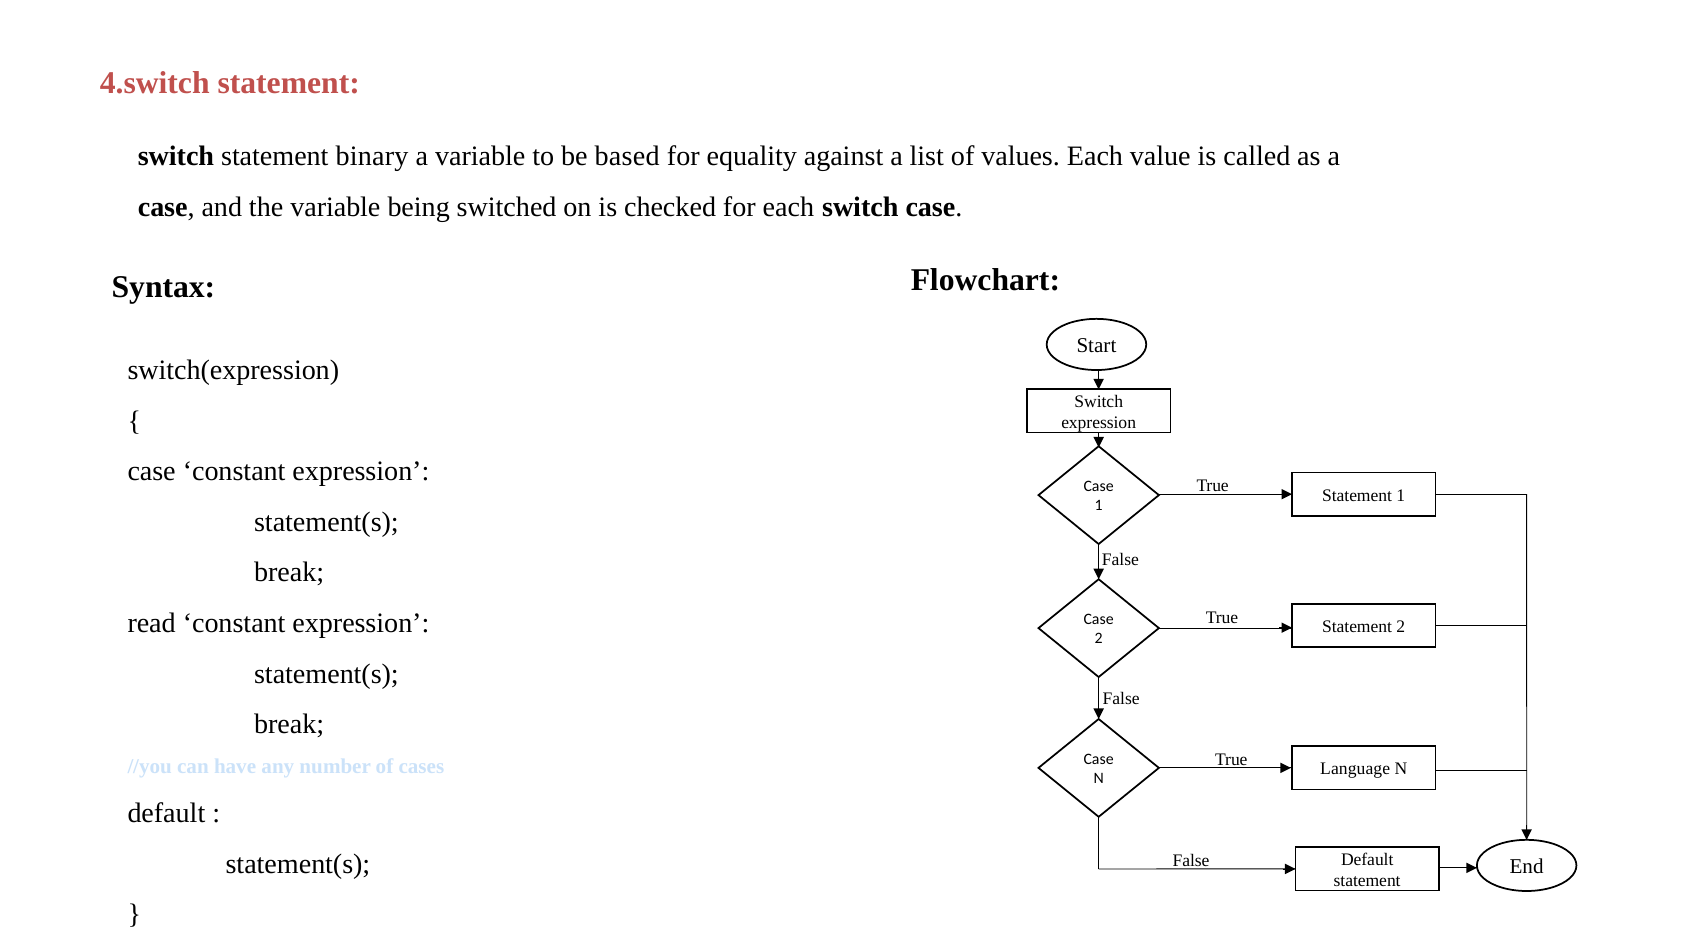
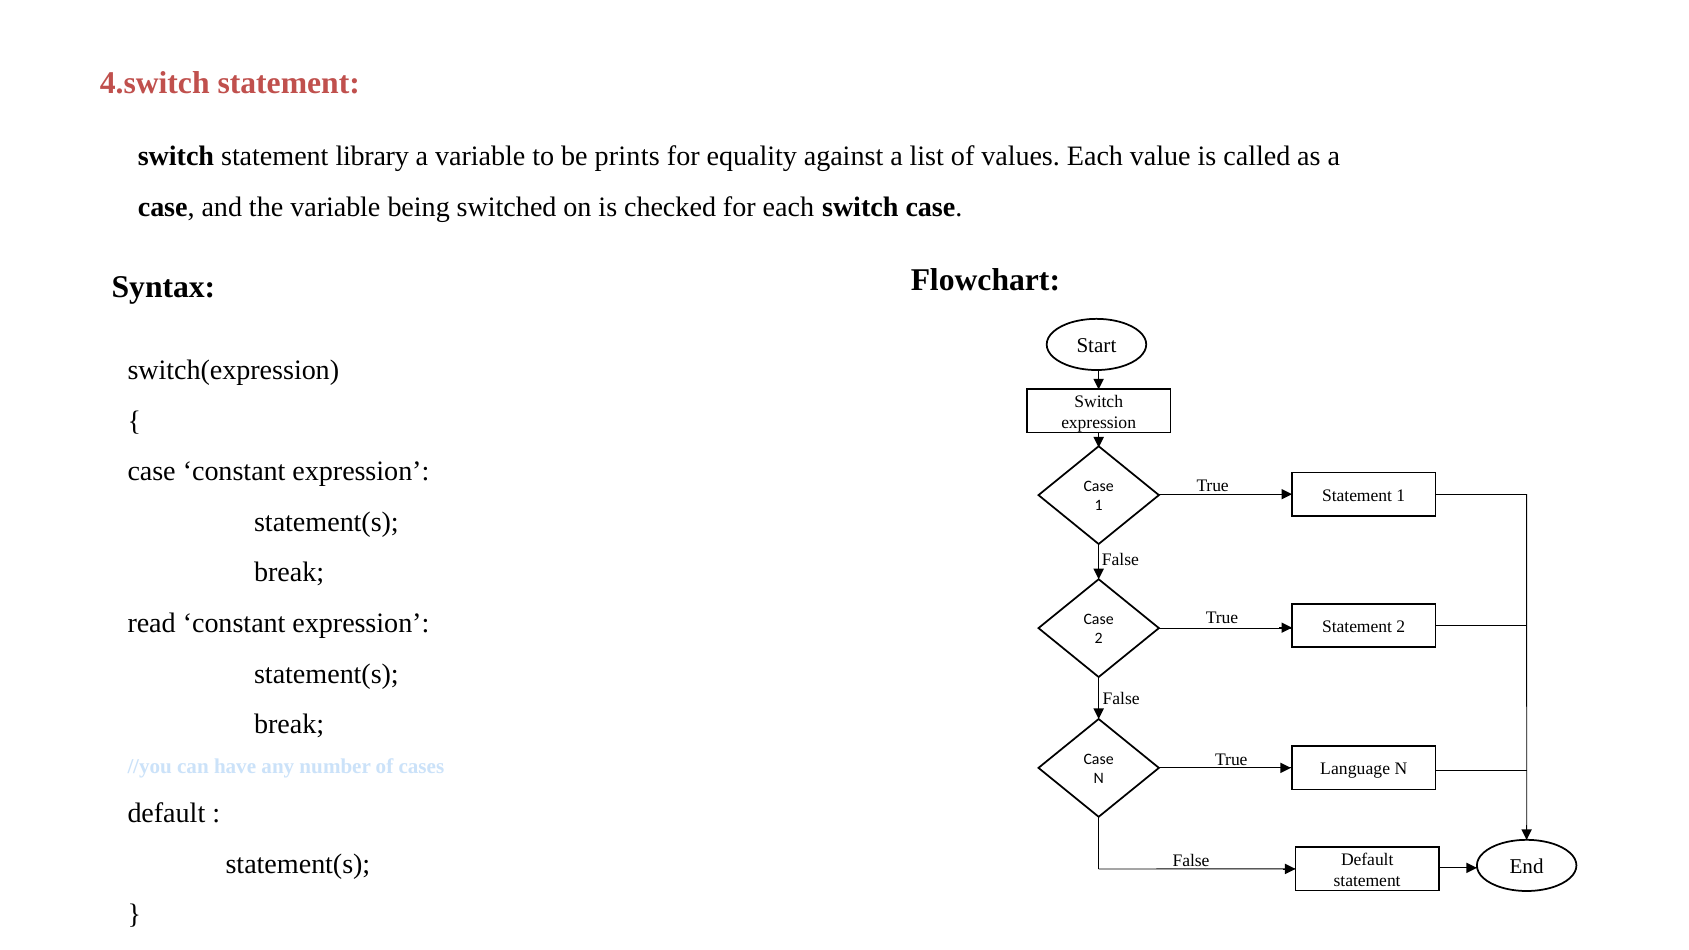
binary: binary -> library (372, 156)
based: based -> prints (627, 156)
